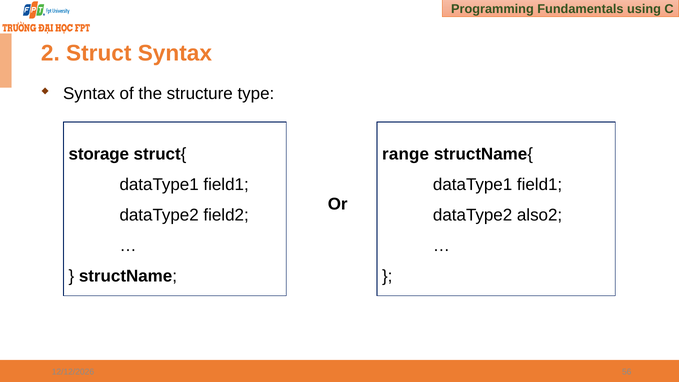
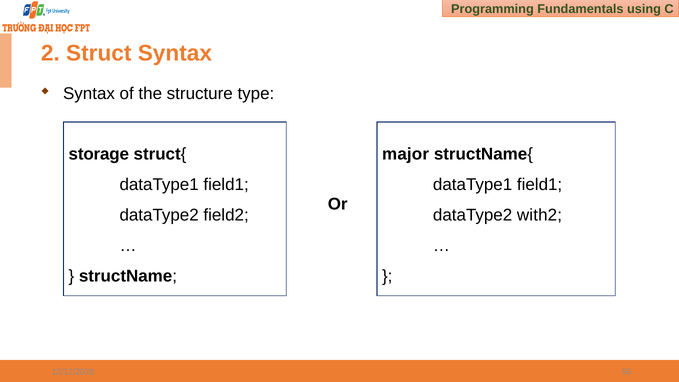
range: range -> major (406, 154)
also2: also2 -> with2 (539, 215)
